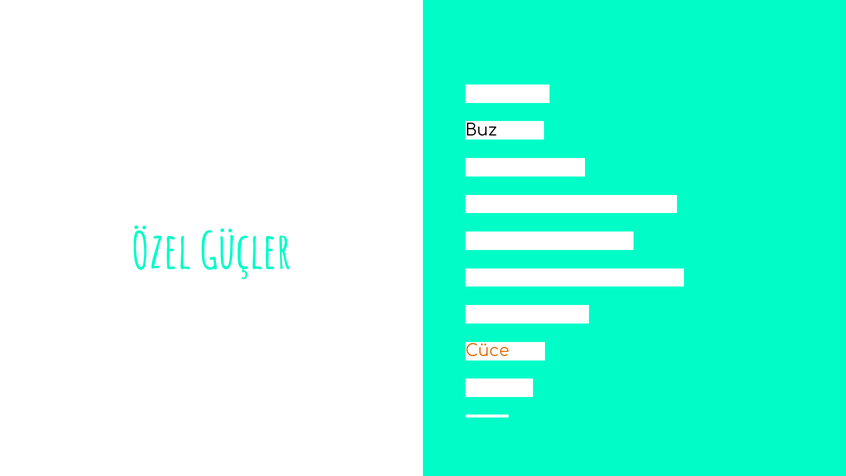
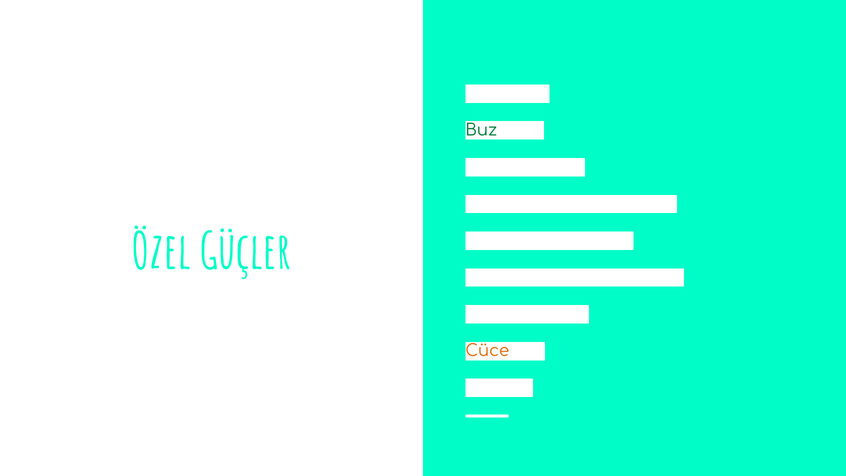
Buz colour: black -> green (481, 130)
